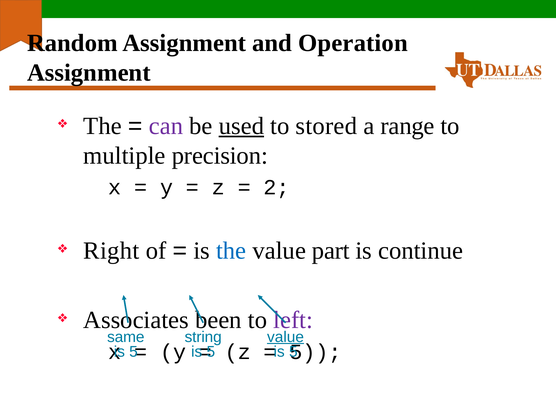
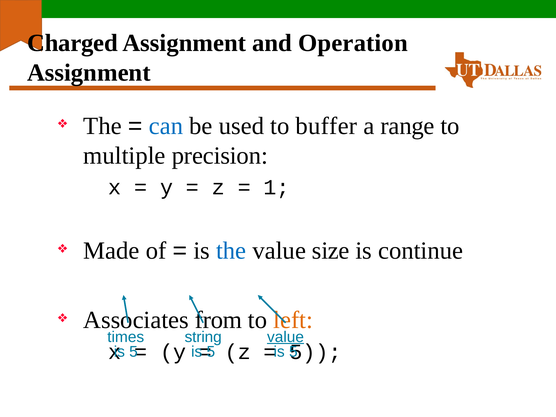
Random: Random -> Charged (72, 43)
can colour: purple -> blue (166, 126)
used underline: present -> none (241, 126)
stored: stored -> buffer (326, 126)
2: 2 -> 1 (277, 187)
Right: Right -> Made (111, 251)
part: part -> size (331, 251)
been: been -> from (218, 320)
left colour: purple -> orange (293, 320)
same: same -> times (126, 337)
